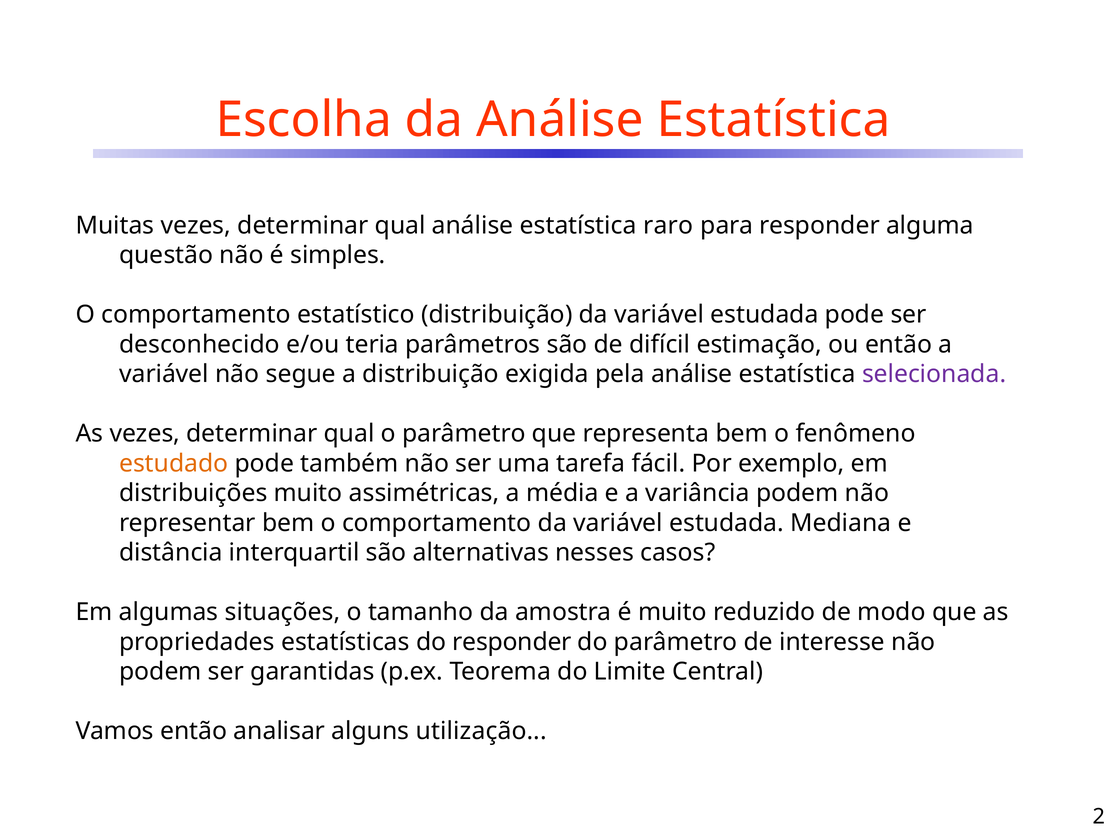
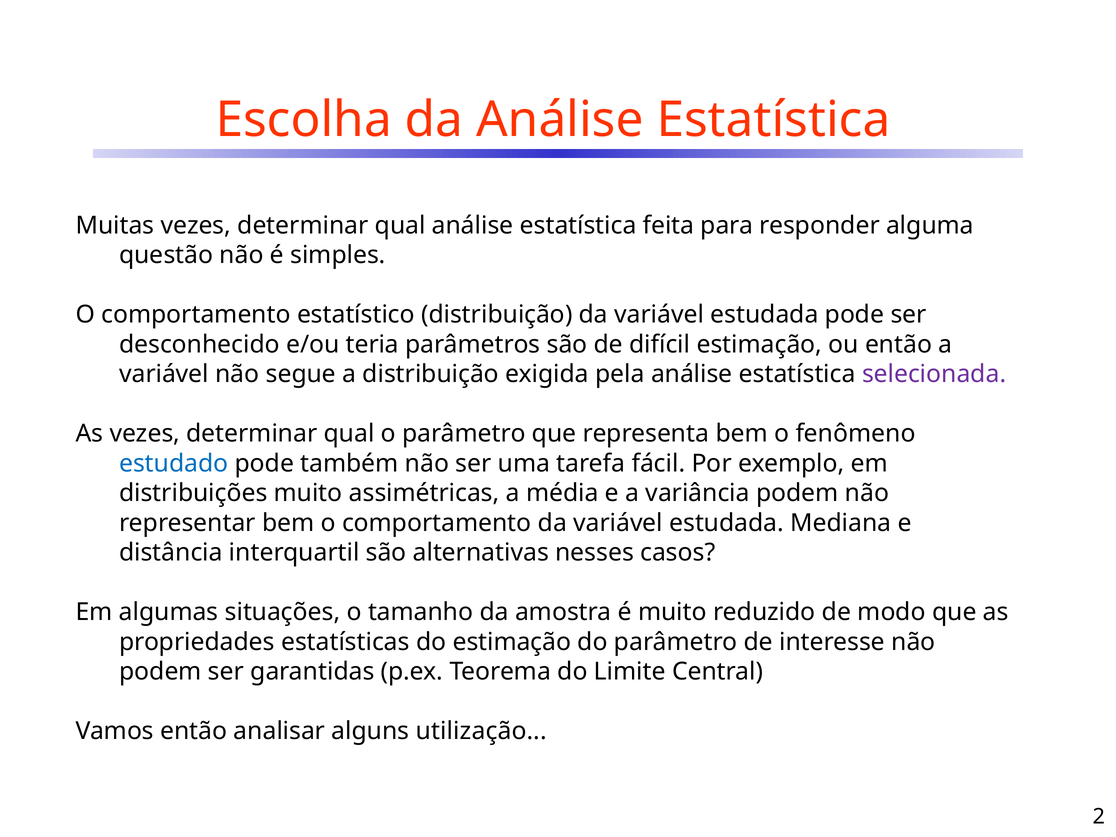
raro: raro -> feita (669, 225)
estudado colour: orange -> blue (174, 463)
do responder: responder -> estimação (512, 642)
